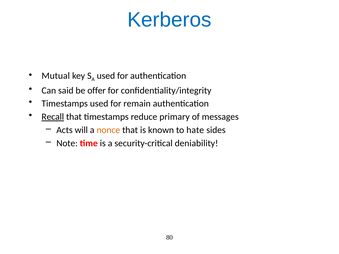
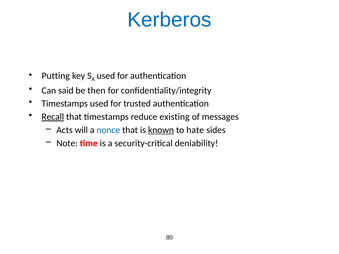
Mutual: Mutual -> Putting (56, 76)
offer: offer -> then (97, 91)
remain: remain -> trusted (137, 104)
primary: primary -> existing (175, 117)
nonce colour: orange -> blue (108, 130)
known underline: none -> present (161, 130)
